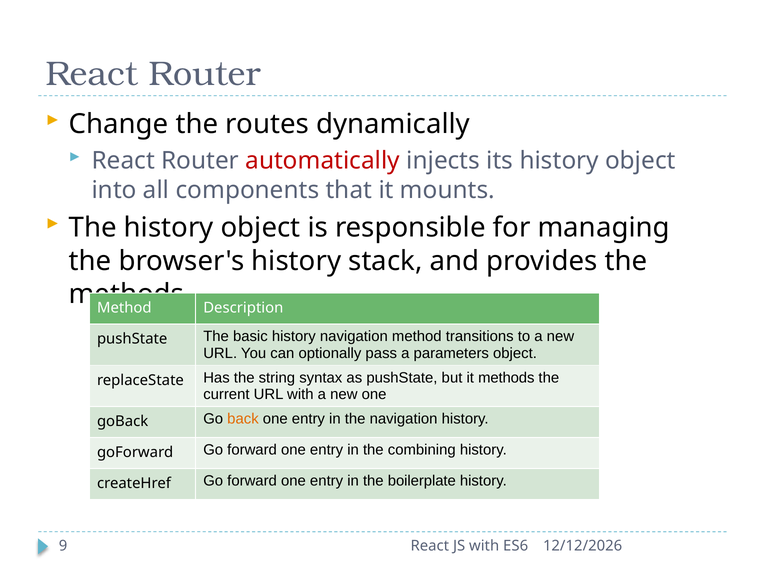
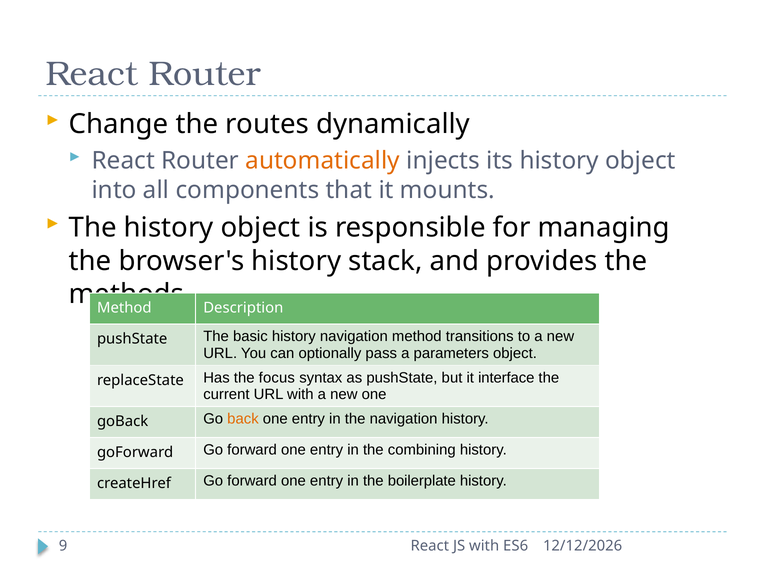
automatically colour: red -> orange (323, 161)
string: string -> focus (277, 378)
it methods: methods -> interface (506, 378)
